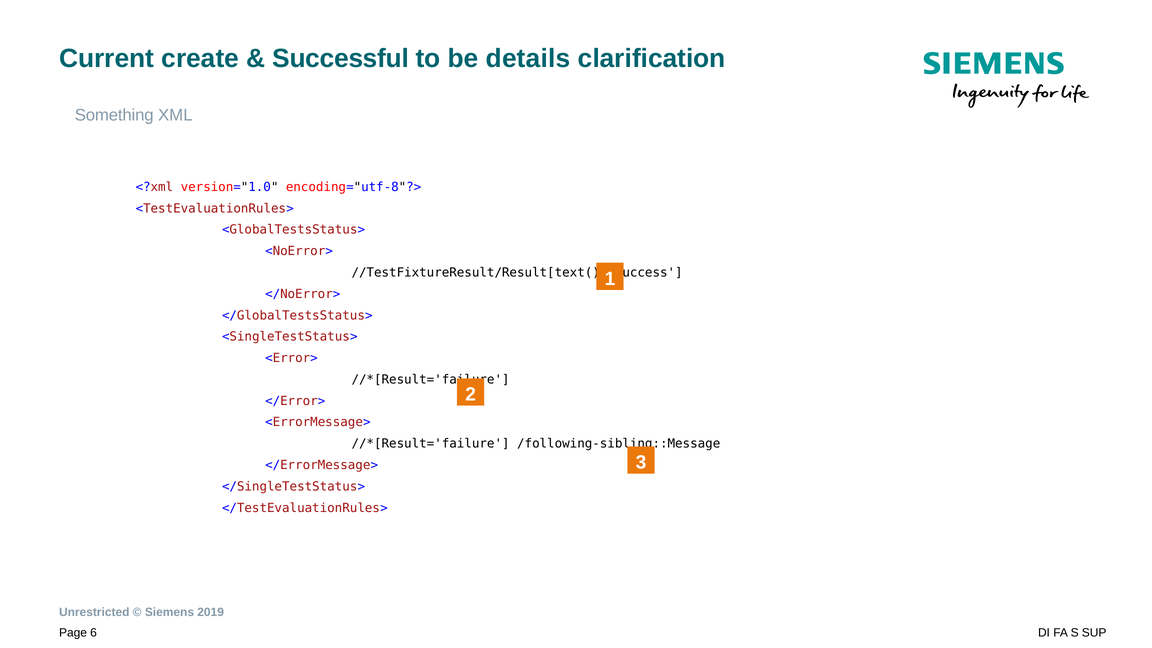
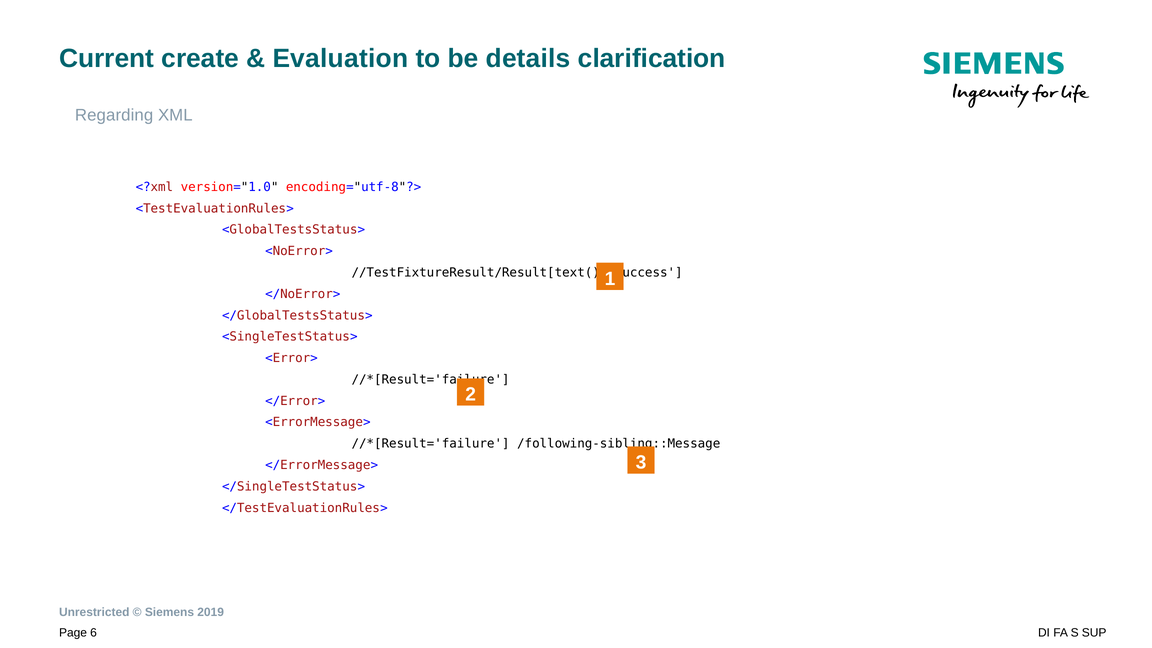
Successful: Successful -> Evaluation (340, 58)
Something: Something -> Regarding (114, 115)
